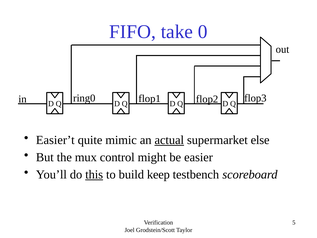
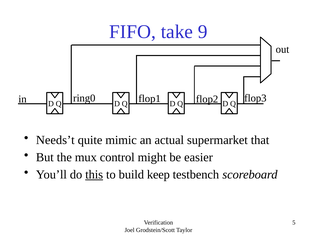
0: 0 -> 9 (203, 32)
Easier’t: Easier’t -> Needs’t (55, 140)
actual underline: present -> none (169, 140)
else: else -> that (260, 140)
